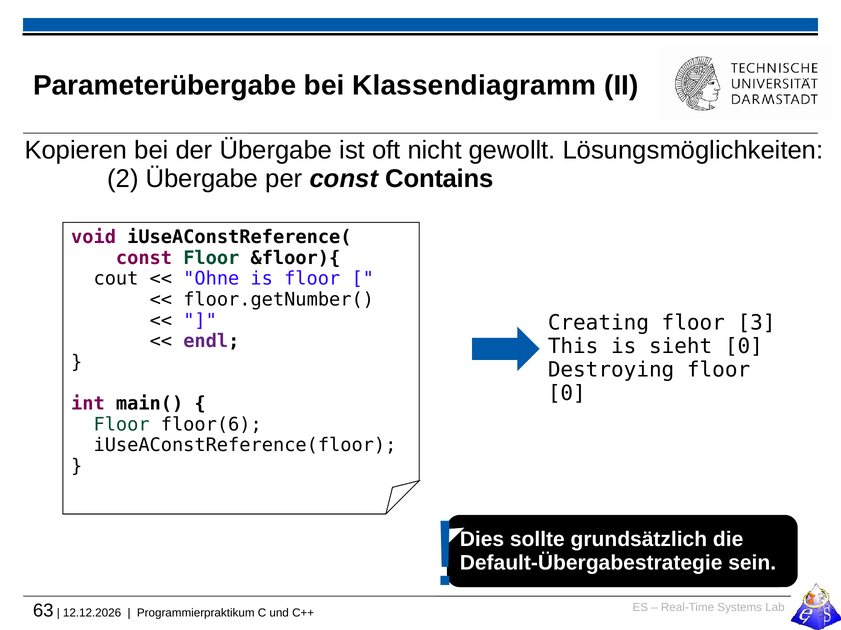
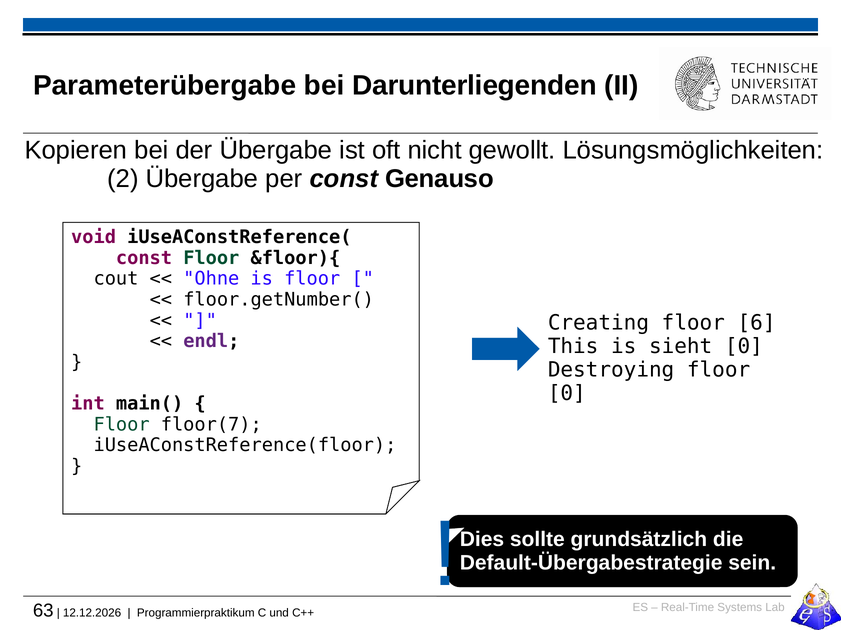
Klassendiagramm: Klassendiagramm -> Darunterliegenden (474, 85)
Contains: Contains -> Genauso (439, 179)
3: 3 -> 6 (757, 323)
floor(6: floor(6 -> floor(7 (211, 425)
